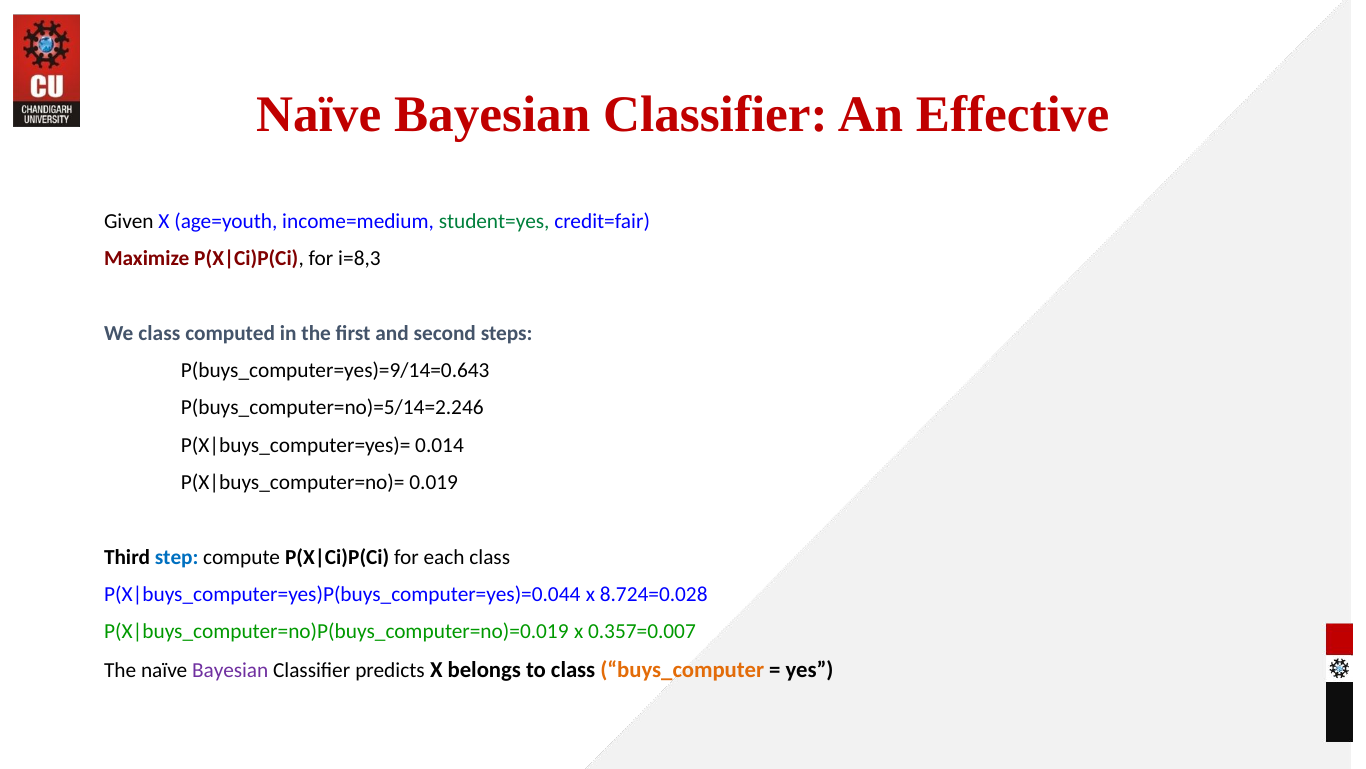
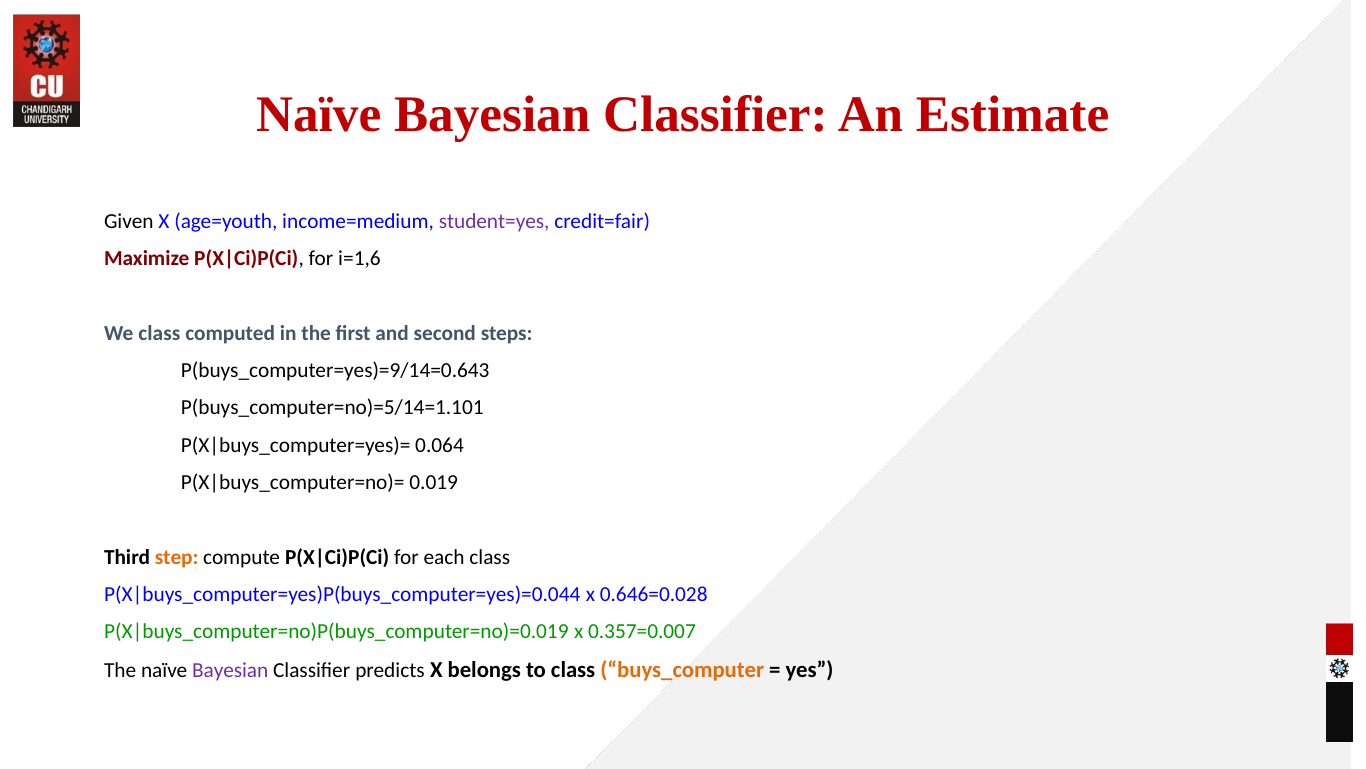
Effective: Effective -> Estimate (1013, 115)
student=yes colour: green -> purple (494, 221)
i=8,3: i=8,3 -> i=1,6 (359, 258)
P(buys_computer=no)=5/14=2.246: P(buys_computer=no)=5/14=2.246 -> P(buys_computer=no)=5/14=1.101 (332, 408)
0.014: 0.014 -> 0.064 (440, 445)
step colour: blue -> orange (177, 557)
8.724=0.028: 8.724=0.028 -> 0.646=0.028 (654, 594)
